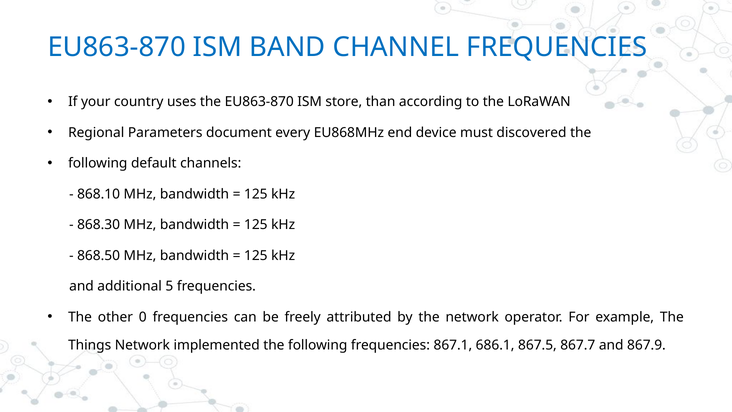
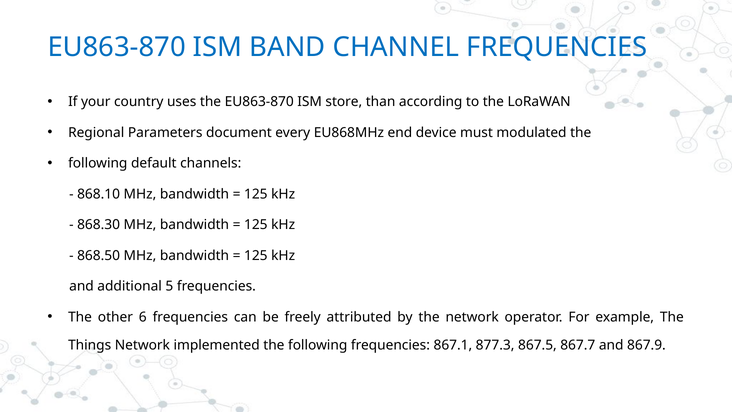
discovered: discovered -> modulated (531, 132)
0: 0 -> 6 (143, 317)
686.1: 686.1 -> 877.3 (495, 345)
